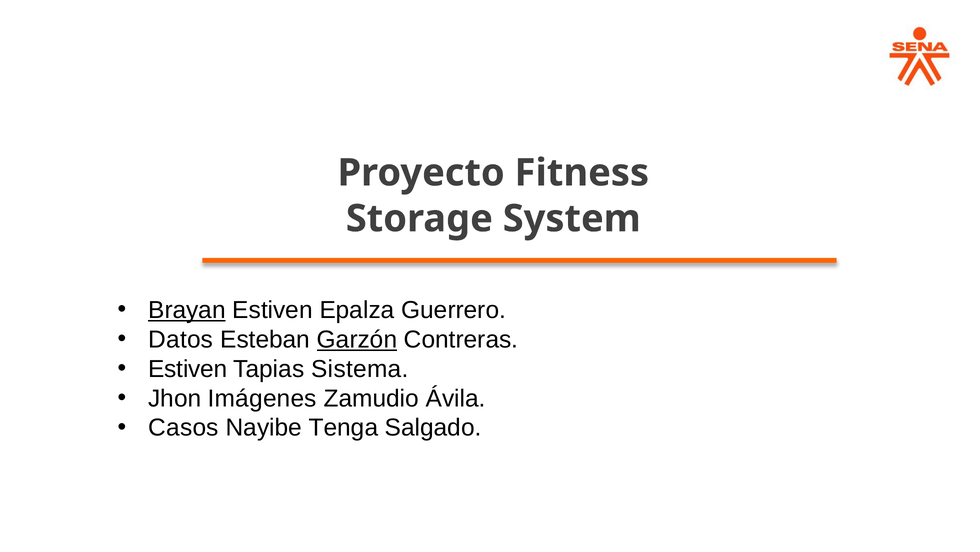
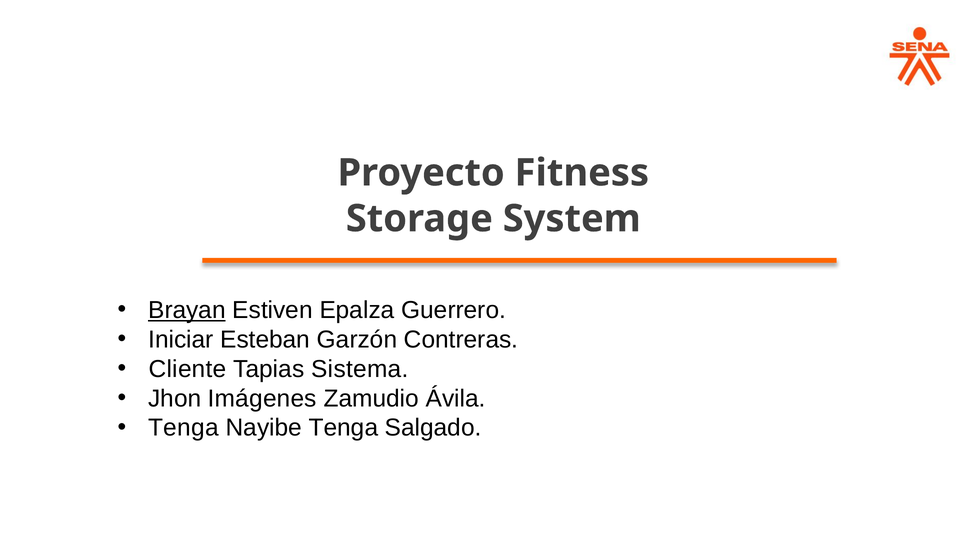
Datos: Datos -> Iniciar (181, 339)
Garzón underline: present -> none (357, 339)
Estiven: Estiven -> Cliente (188, 369)
Casos: Casos -> Tenga (183, 427)
